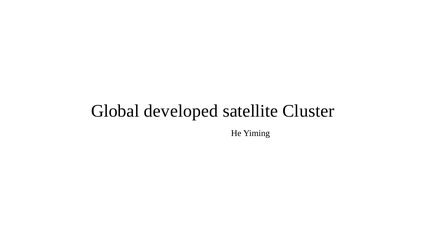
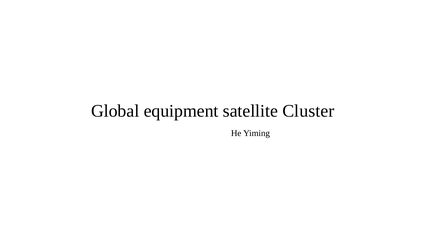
developed: developed -> equipment (181, 111)
